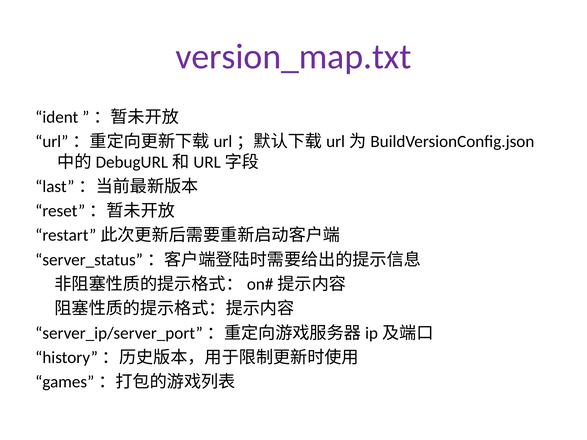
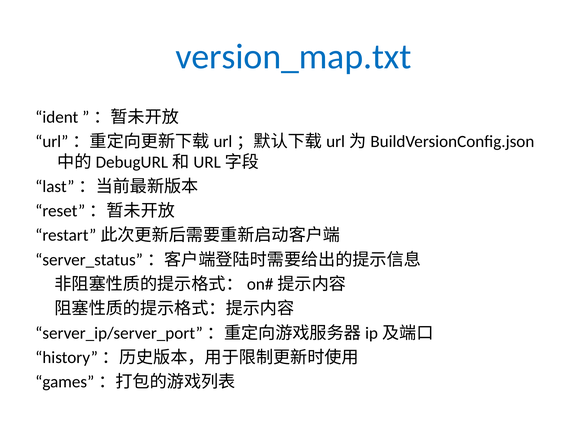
version_map.txt colour: purple -> blue (293, 57)
